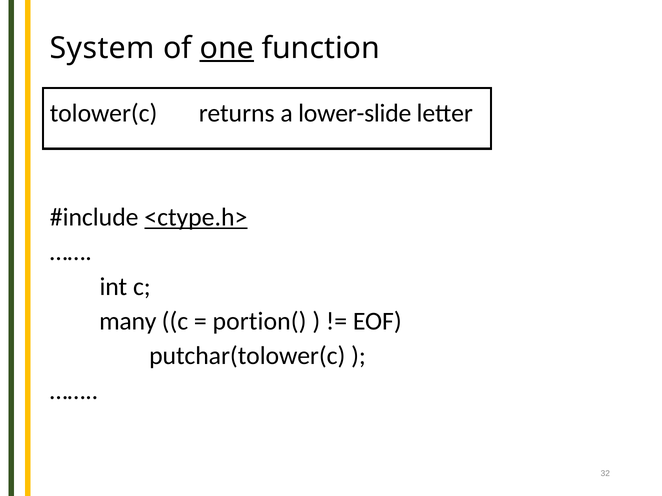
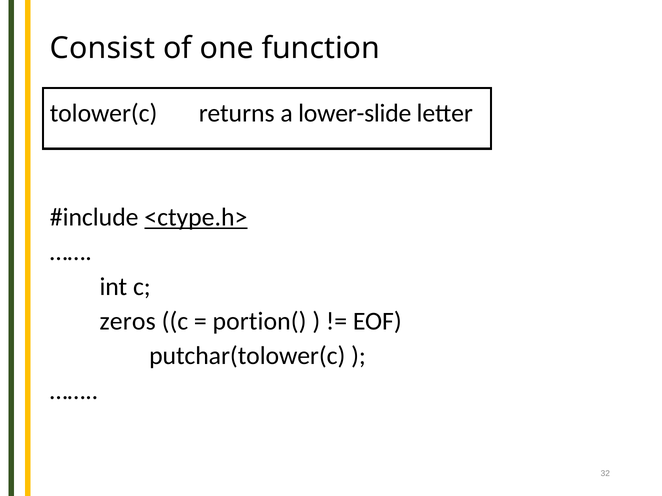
System: System -> Consist (102, 48)
one underline: present -> none (227, 48)
many: many -> zeros (128, 322)
